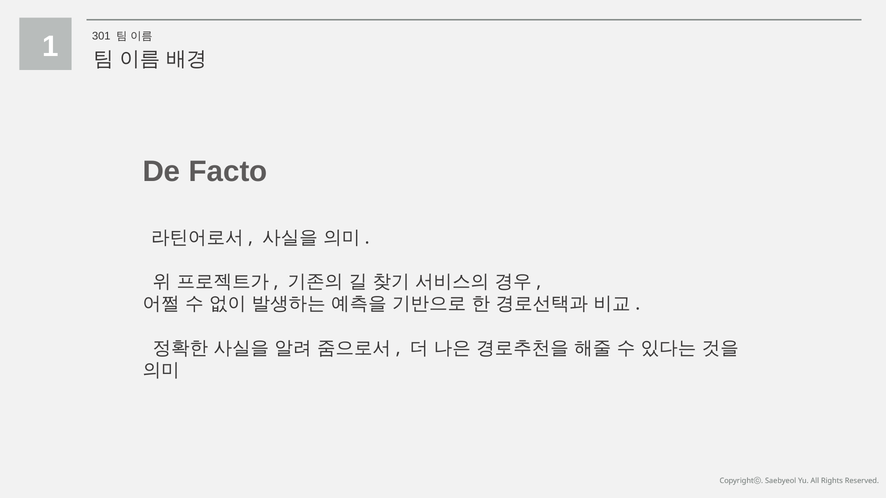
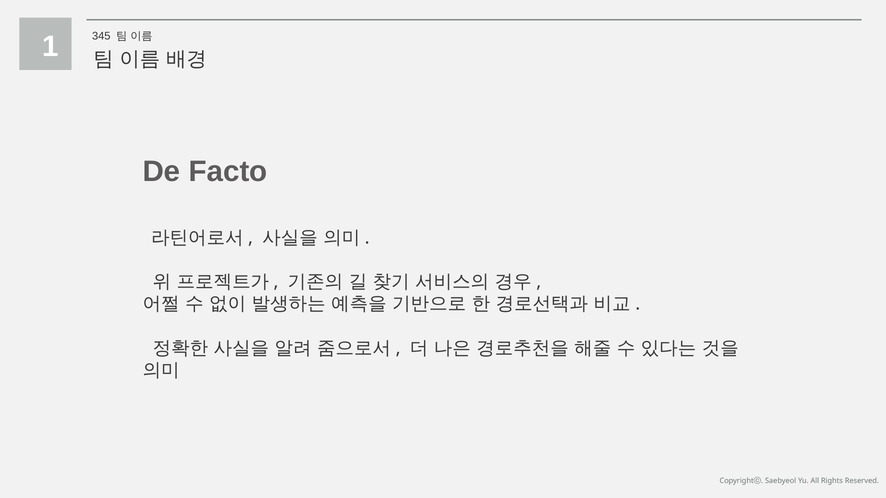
301: 301 -> 345 (101, 36)
